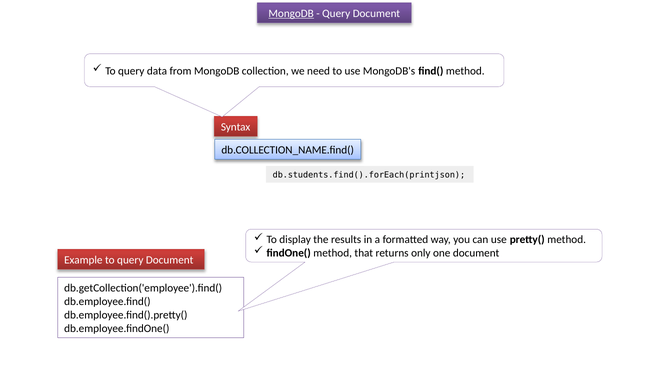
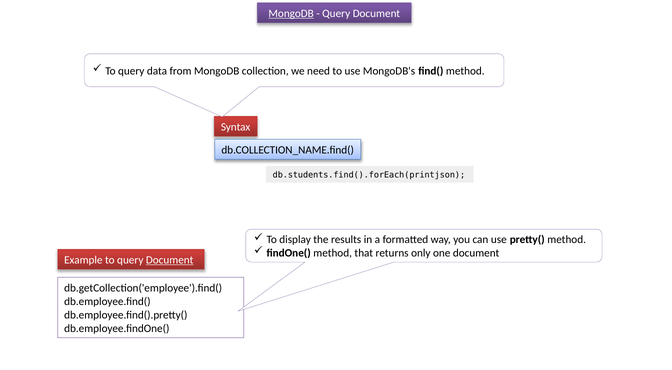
Document underline: none -> present (170, 260)
